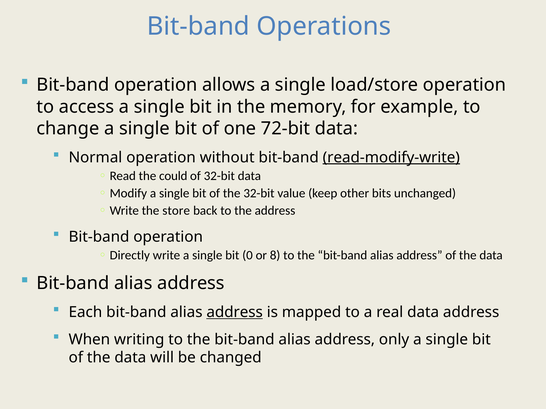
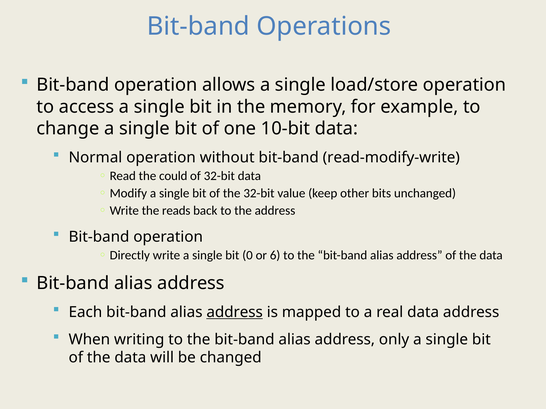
72-bit: 72-bit -> 10-bit (286, 129)
read-modify-write underline: present -> none (391, 158)
store: store -> reads (176, 211)
8: 8 -> 6 (275, 256)
